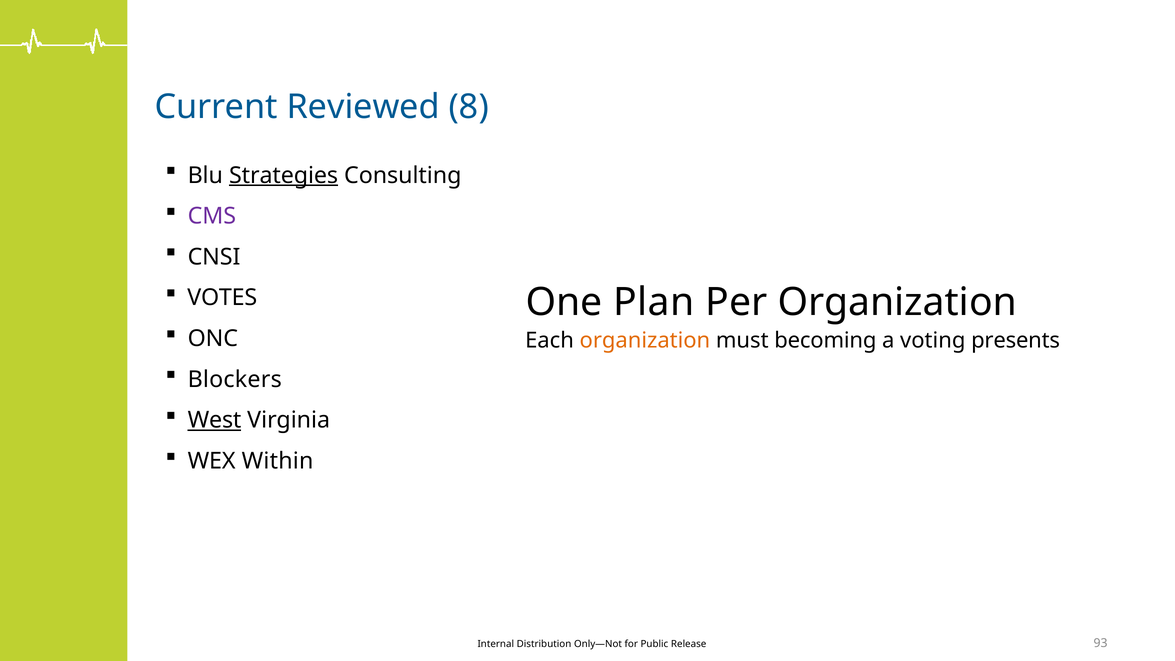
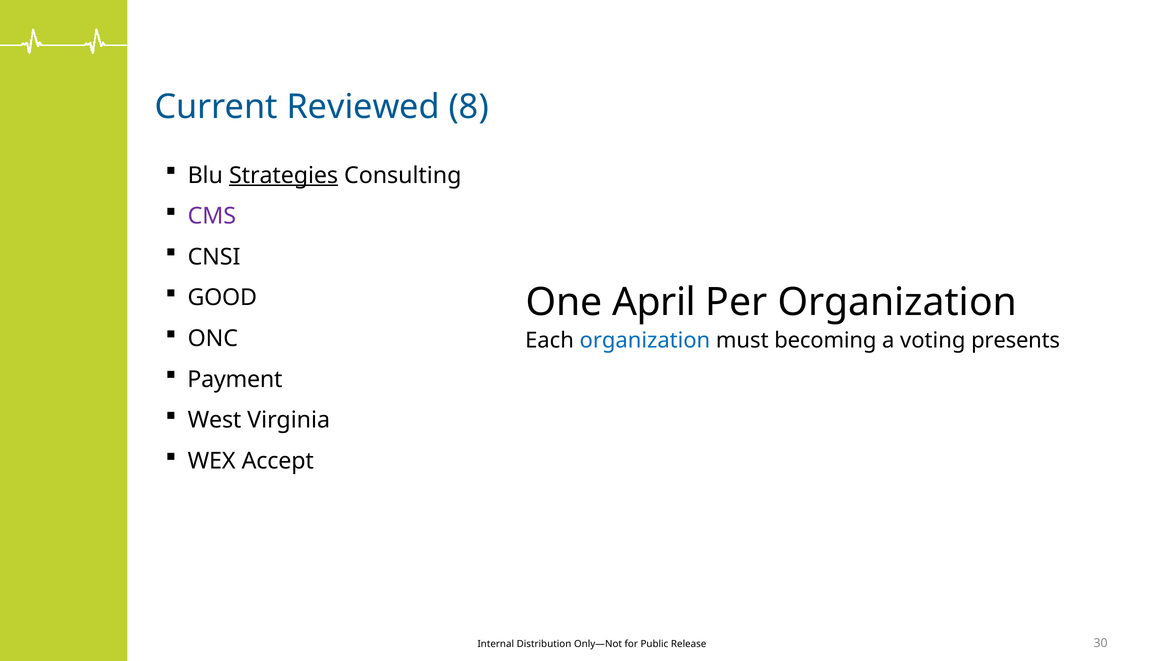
VOTES: VOTES -> GOOD (222, 298)
Plan: Plan -> April (654, 302)
organization colour: orange -> blue (645, 341)
Blockers: Blockers -> Payment (235, 379)
West underline: present -> none (215, 420)
Within: Within -> Accept (278, 461)
93: 93 -> 30 (1101, 643)
